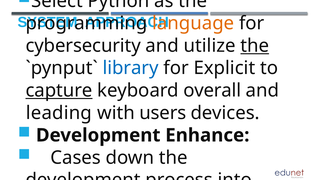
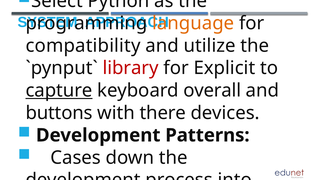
cybersecurity: cybersecurity -> compatibility (83, 46)
the underline: present -> none (255, 46)
library colour: blue -> red (131, 68)
leading: leading -> buttons (59, 113)
users: users -> there (163, 113)
Enhance: Enhance -> Patterns (207, 135)
